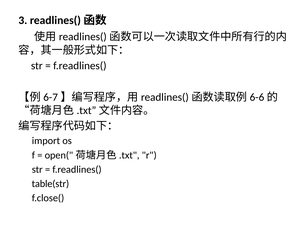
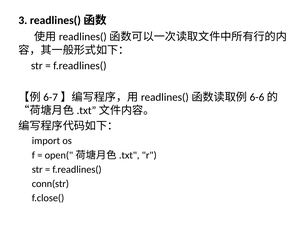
table(str: table(str -> conn(str (50, 184)
